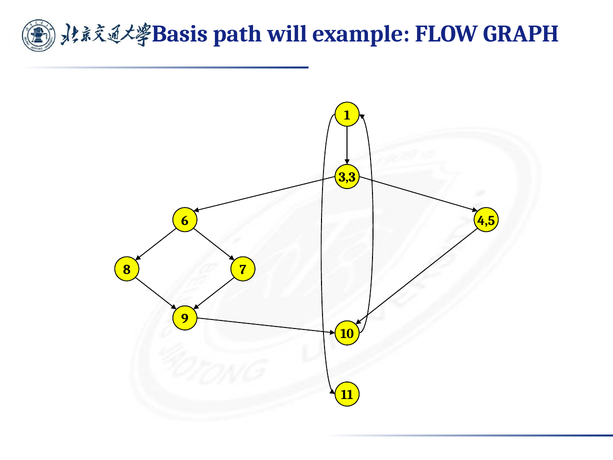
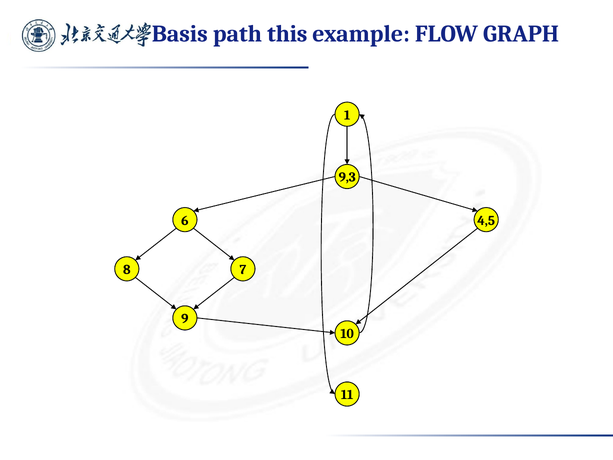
will: will -> this (287, 34)
3,3: 3,3 -> 9,3 (347, 177)
